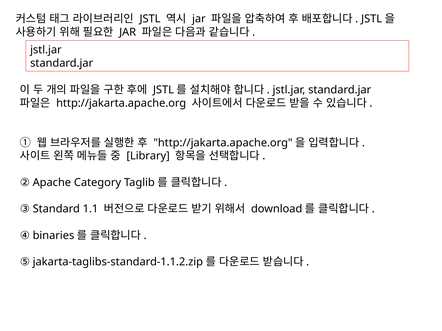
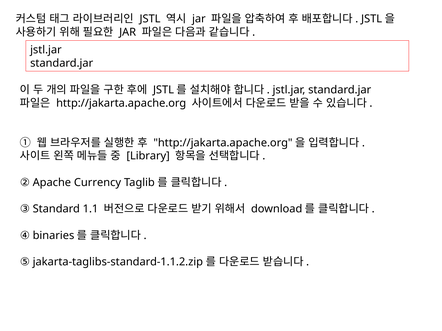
Category: Category -> Currency (98, 183)
